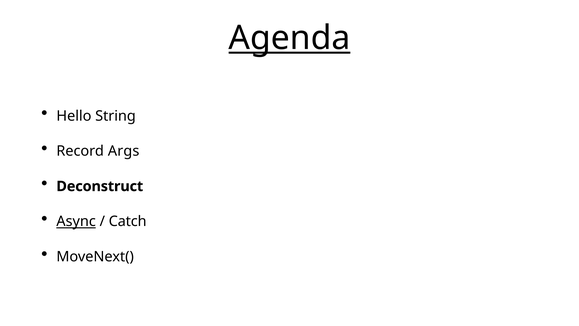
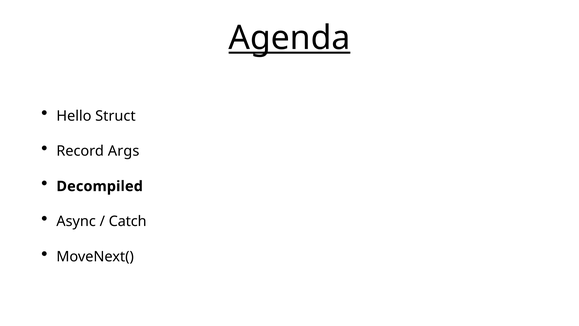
String: String -> Struct (115, 116)
Deconstruct: Deconstruct -> Decompiled (100, 186)
Async underline: present -> none (76, 221)
